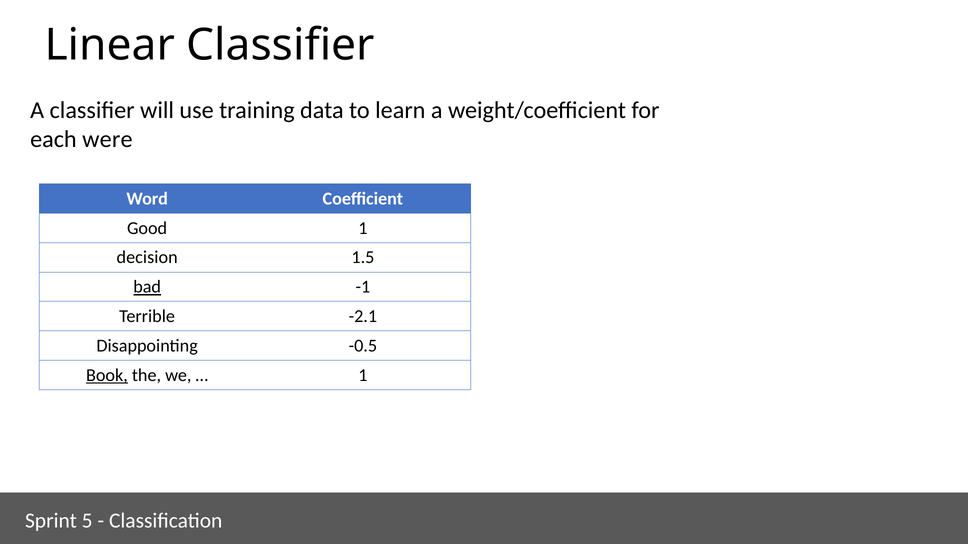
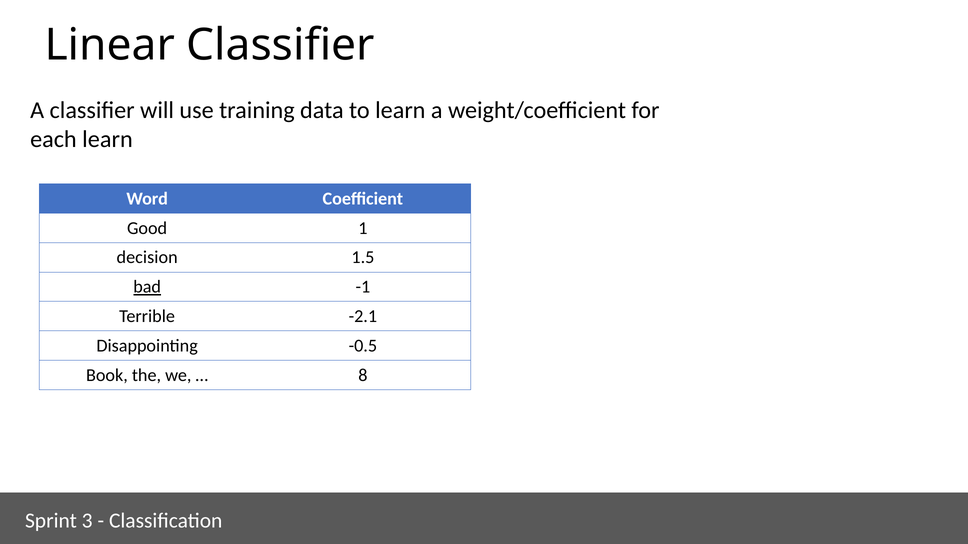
each were: were -> learn (107, 139)
Book underline: present -> none (107, 375)
1: 1 -> 8 (363, 375)
5: 5 -> 3 (87, 521)
